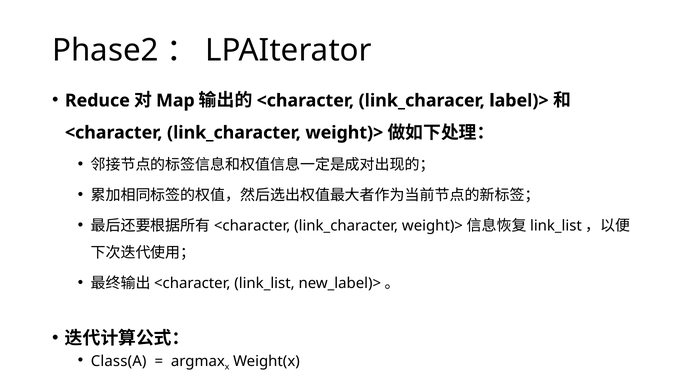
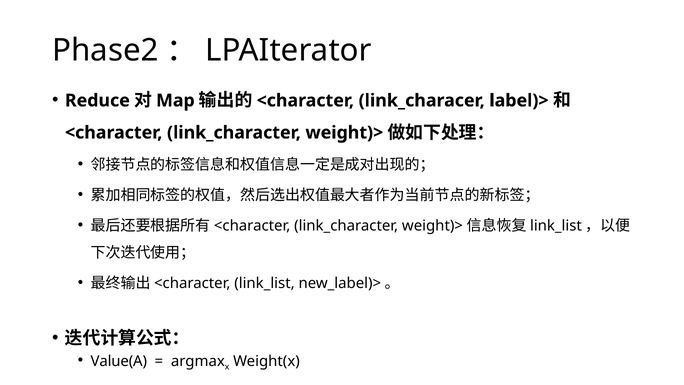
Class(A: Class(A -> Value(A (119, 361)
